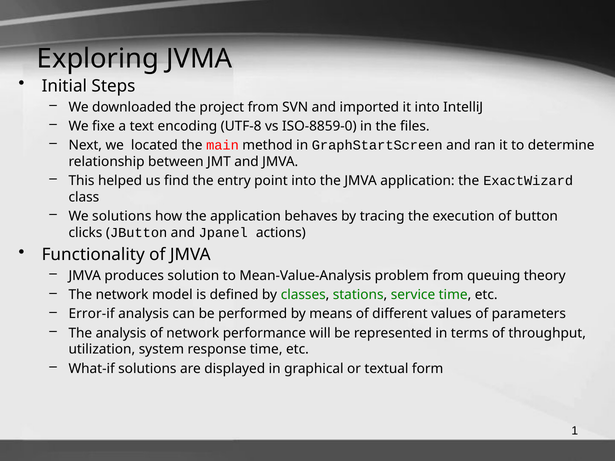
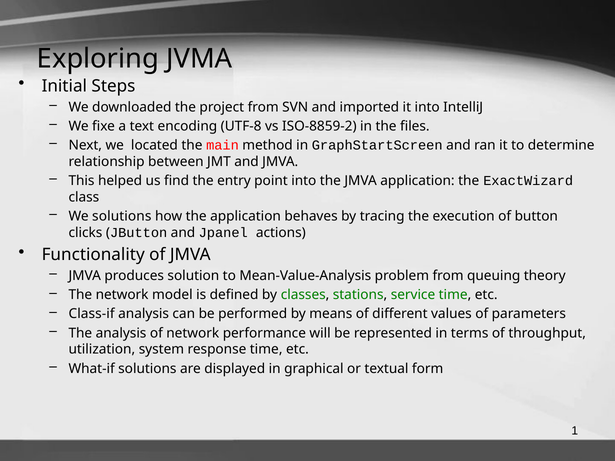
ISO-8859-0: ISO-8859-0 -> ISO-8859-2 (319, 126)
Error-if: Error-if -> Class-if (92, 314)
